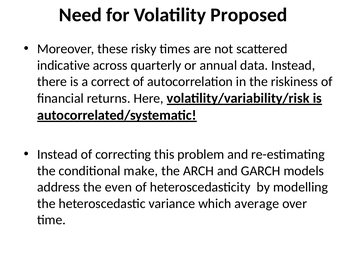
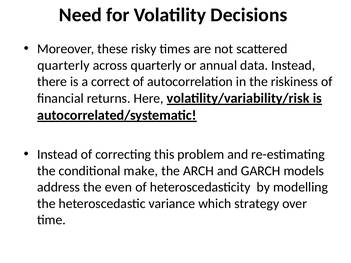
Proposed: Proposed -> Decisions (249, 15)
indicative: indicative -> quarterly (63, 65)
average: average -> strategy (257, 204)
